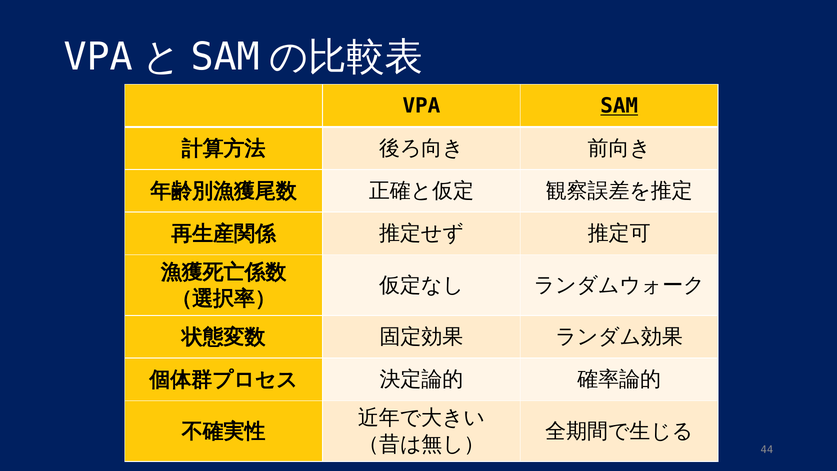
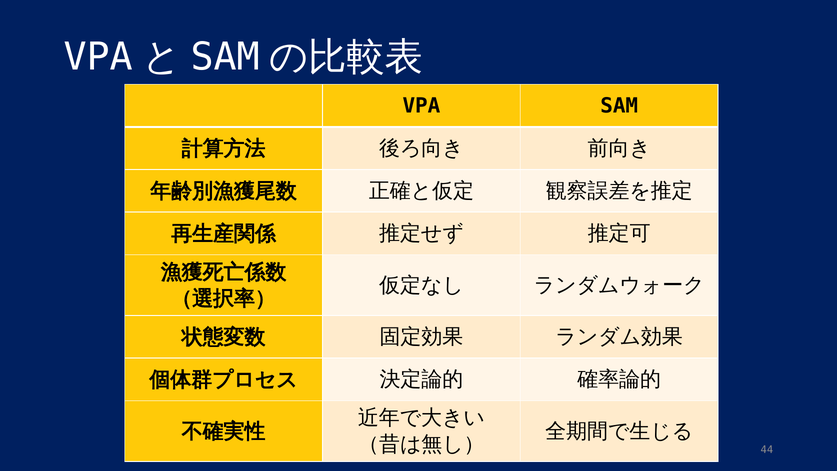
SAM underline: present -> none (619, 106)
